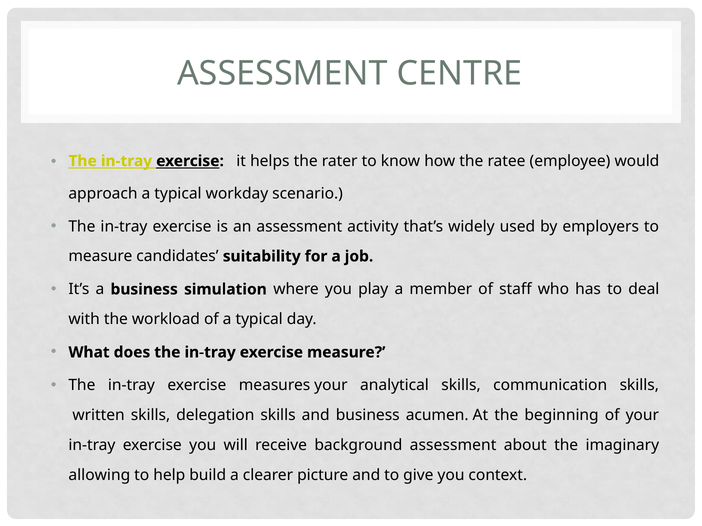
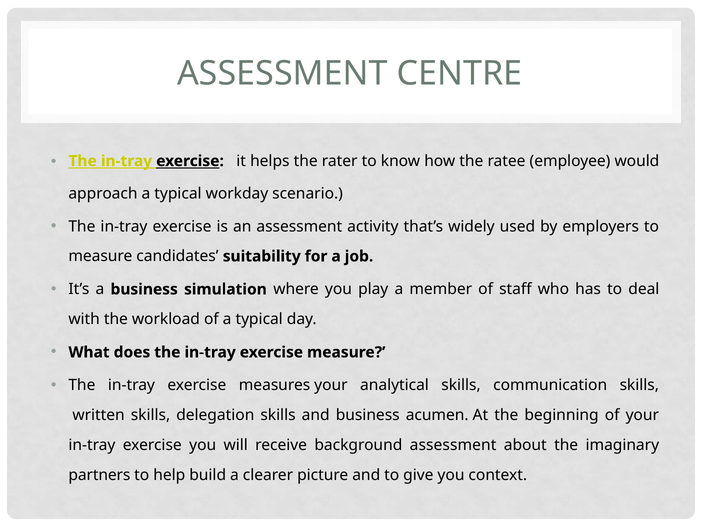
allowing: allowing -> partners (99, 475)
